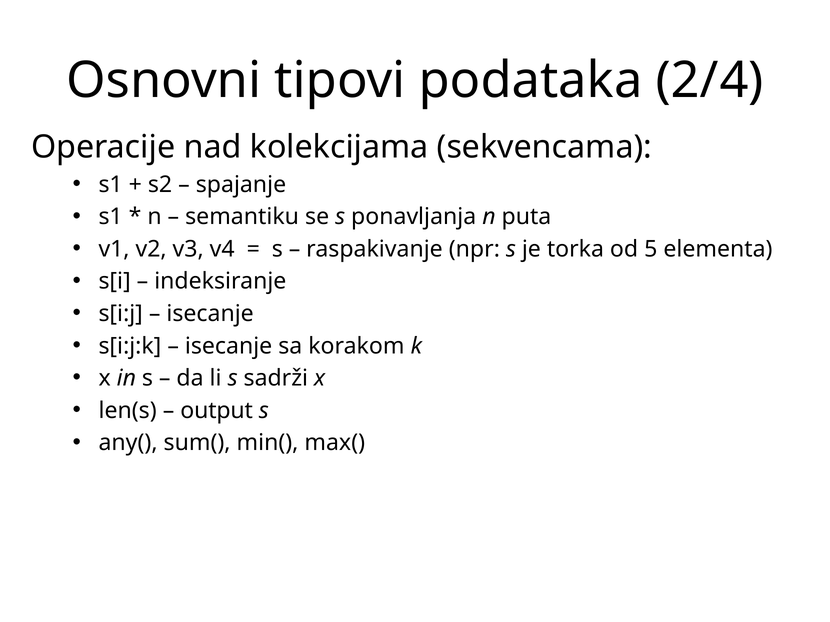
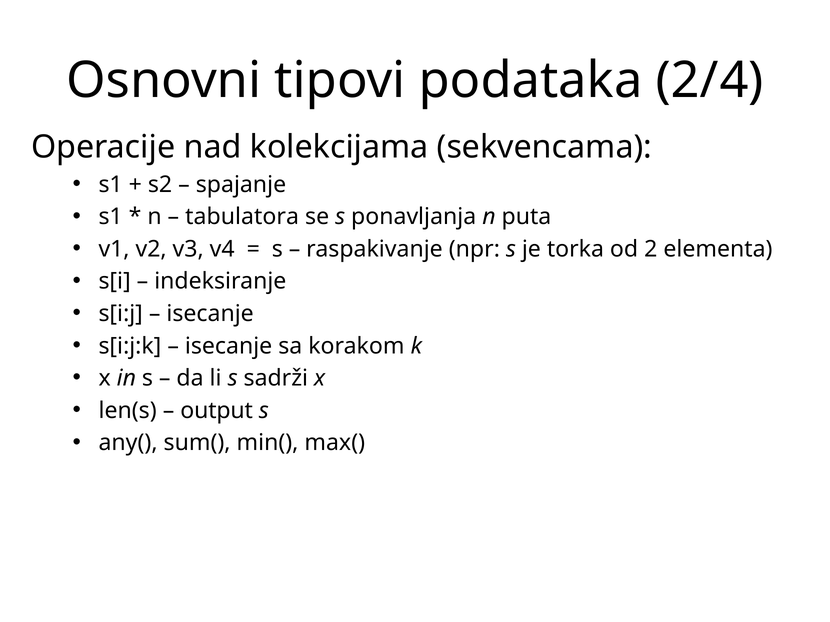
semantiku: semantiku -> tabulatora (242, 217)
5: 5 -> 2 (651, 249)
